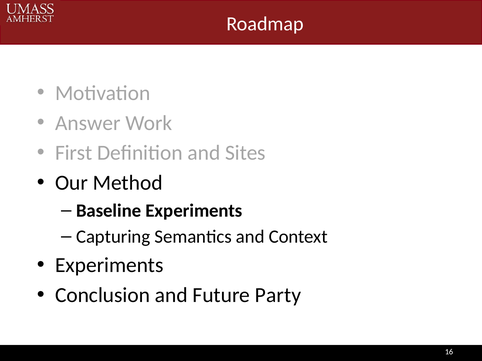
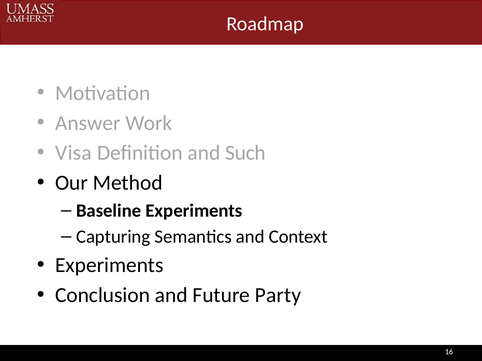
First: First -> Visa (73, 153)
Sites: Sites -> Such (245, 153)
